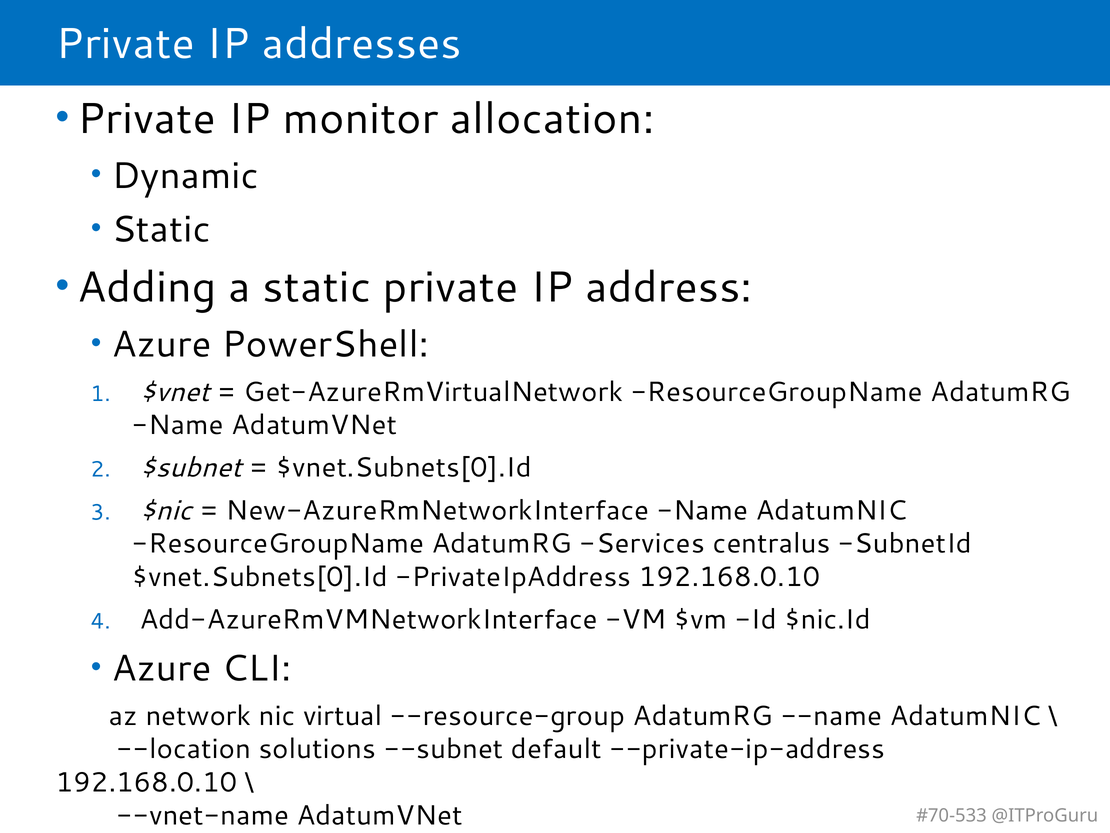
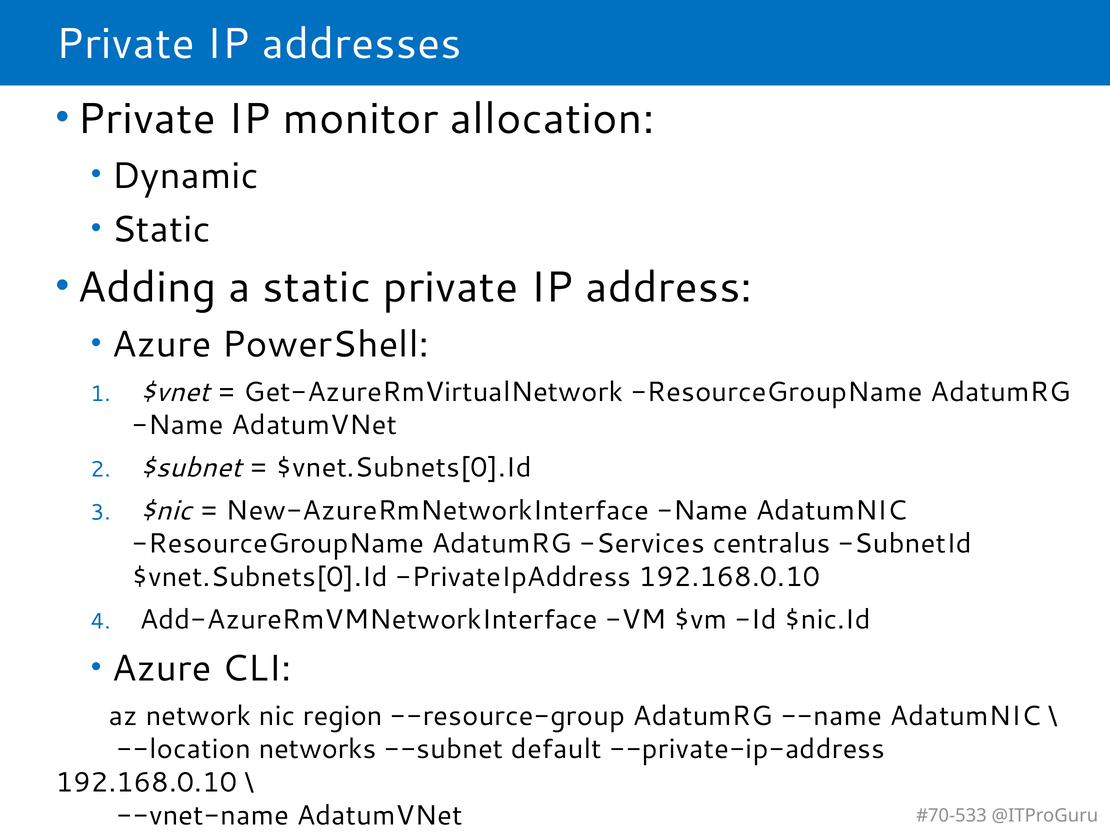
virtual: virtual -> region (343, 715)
solutions: solutions -> networks (317, 749)
